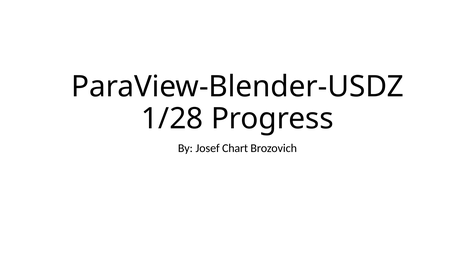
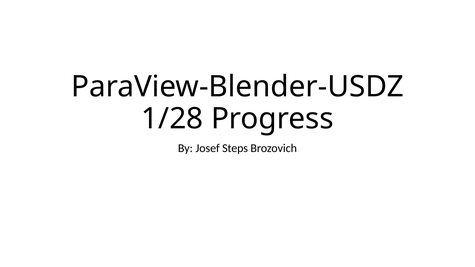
Chart: Chart -> Steps (235, 148)
